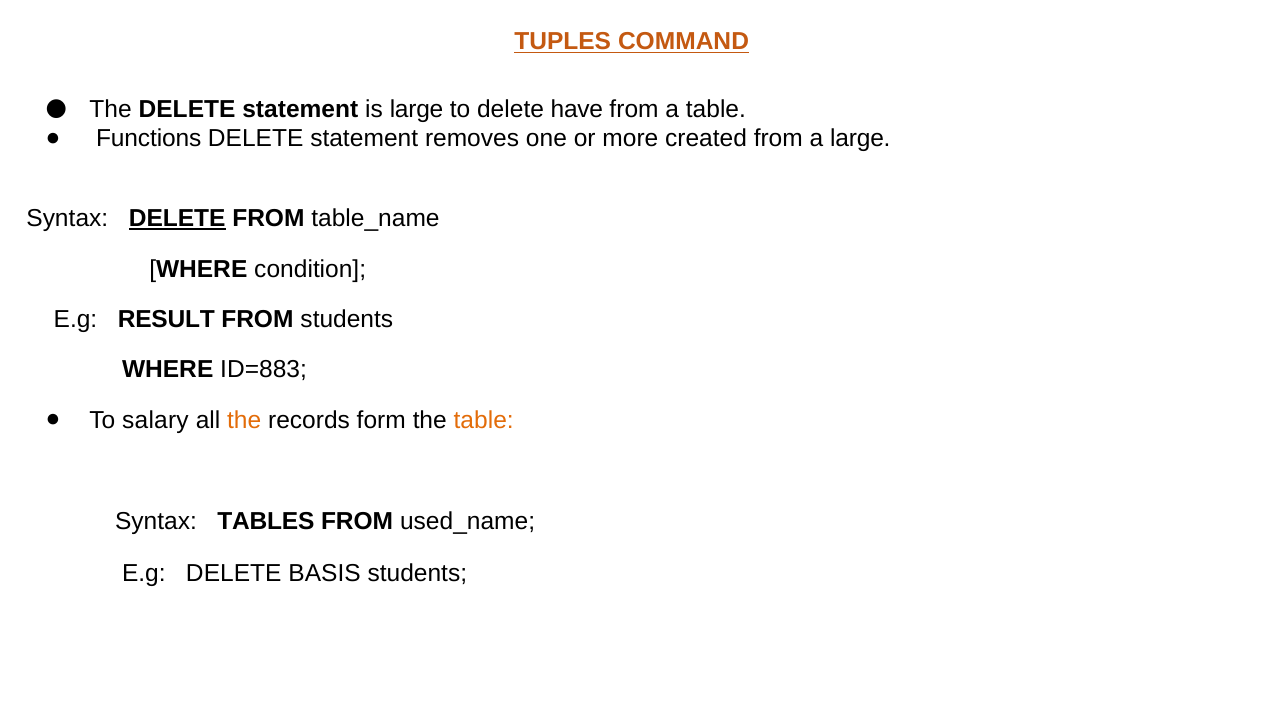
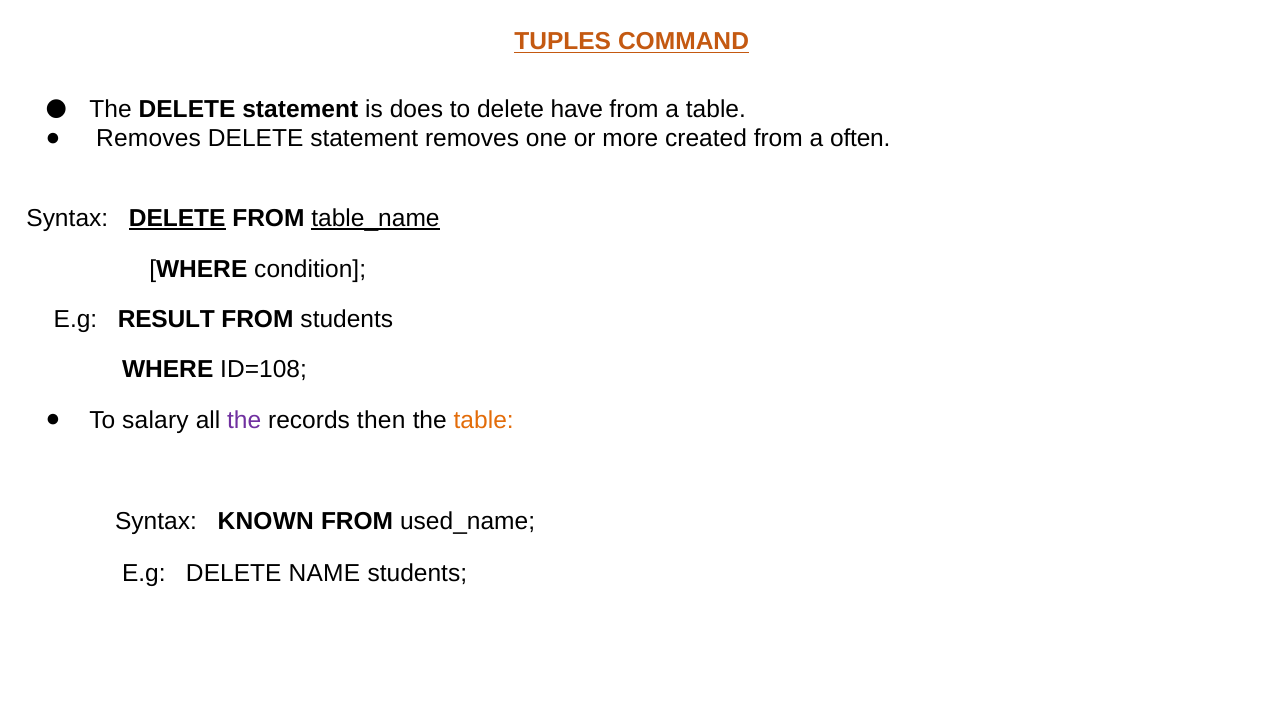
is large: large -> does (416, 109)
Functions: Functions -> Removes (149, 139)
a large: large -> often (860, 139)
table_name underline: none -> present (375, 219)
ID=883: ID=883 -> ID=108 (264, 370)
the colour: orange -> purple (244, 420)
form: form -> then (381, 420)
TABLES: TABLES -> KNOWN (266, 522)
BASIS: BASIS -> NAME (324, 573)
